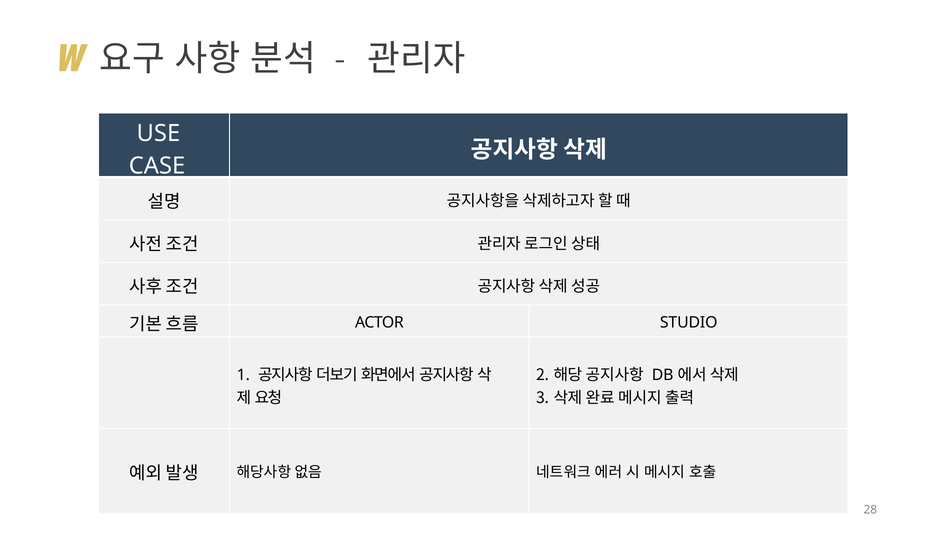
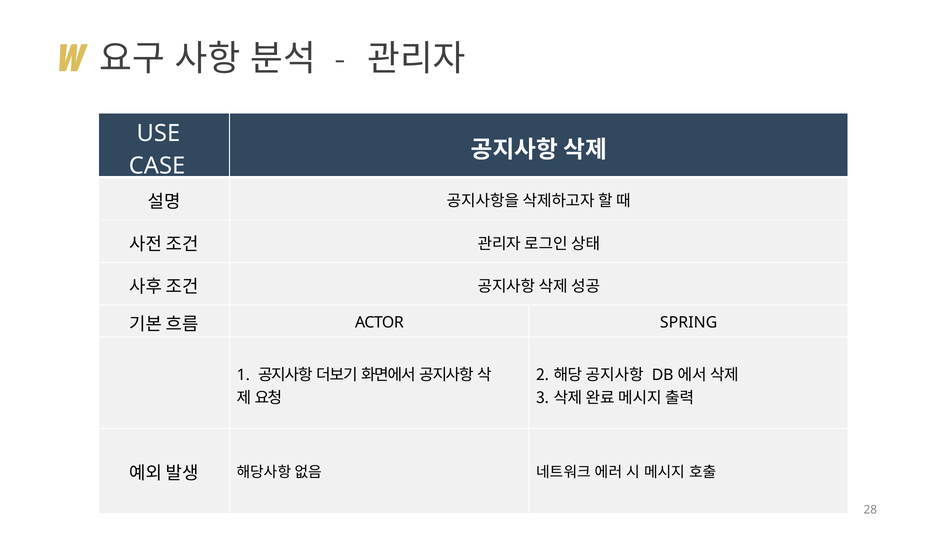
STUDIO: STUDIO -> SPRING (689, 322)
